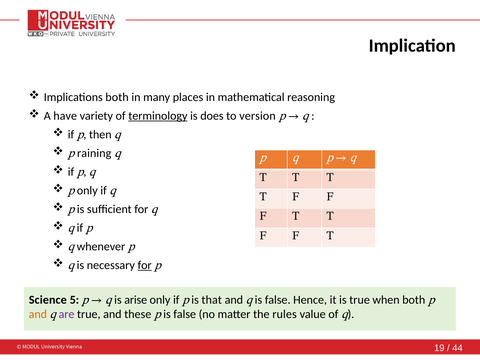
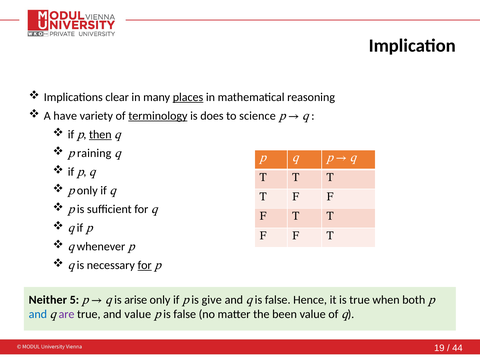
Implications both: both -> clear (117, 97)
places underline: none -> present (188, 97)
version: version -> science (257, 116)
then underline: none -> present (100, 135)
Science: Science -> Neither (48, 300)
that: that -> give (212, 300)
and colour: orange -> blue (38, 314)
these: these -> value (138, 314)
rules: rules -> been (285, 314)
